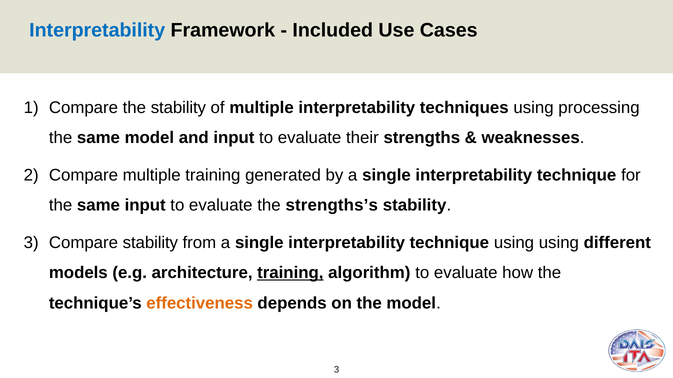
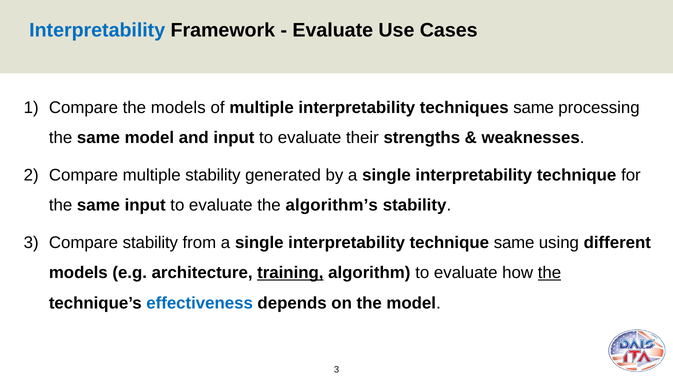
Included: Included -> Evaluate (333, 31)
the stability: stability -> models (178, 108)
techniques using: using -> same (534, 108)
multiple training: training -> stability (213, 175)
strengths’s: strengths’s -> algorithm’s (332, 206)
technique using: using -> same (514, 243)
the underline: none -> present (549, 273)
effectiveness colour: orange -> blue (200, 304)
